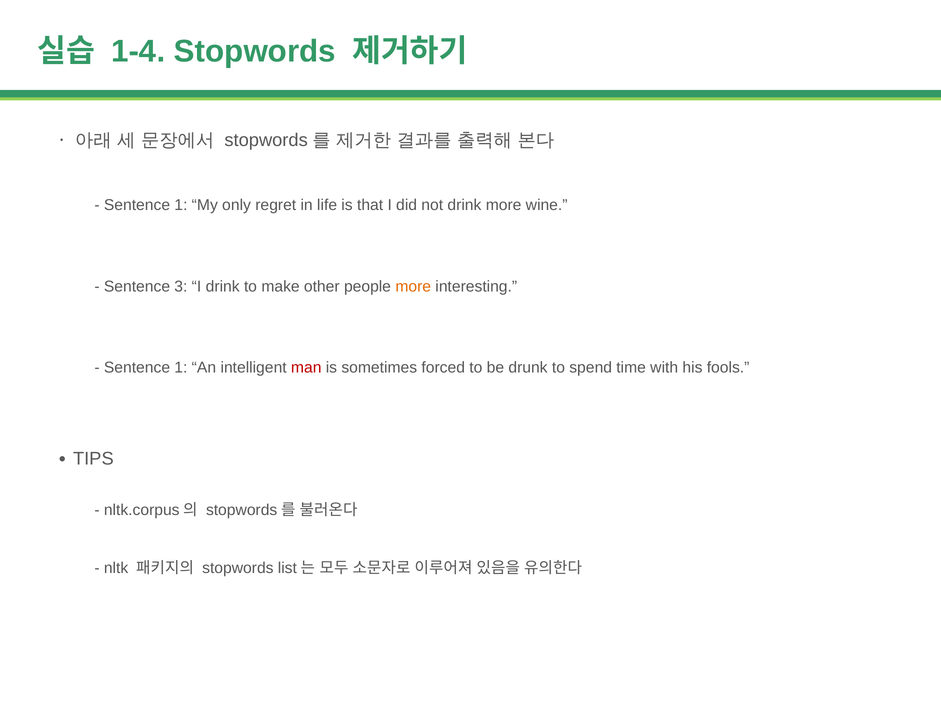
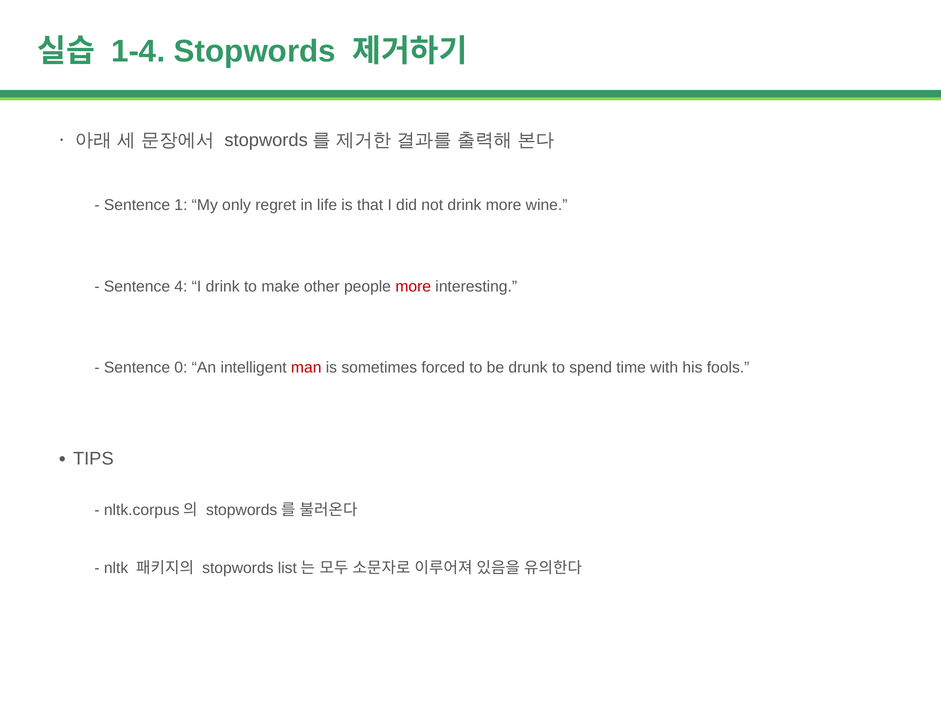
3: 3 -> 4 (181, 286)
more colour: orange -> red (413, 286)
1: 1 -> 0 (181, 368)
